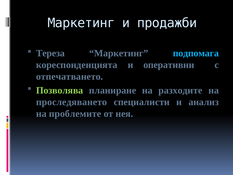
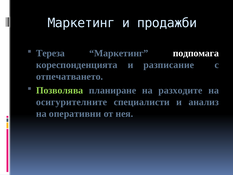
подпомага colour: light blue -> white (196, 53)
оперативни: оперативни -> разписание (169, 65)
проследяването: проследяването -> осигурителните (72, 102)
проблемите: проблемите -> оперативни (75, 114)
